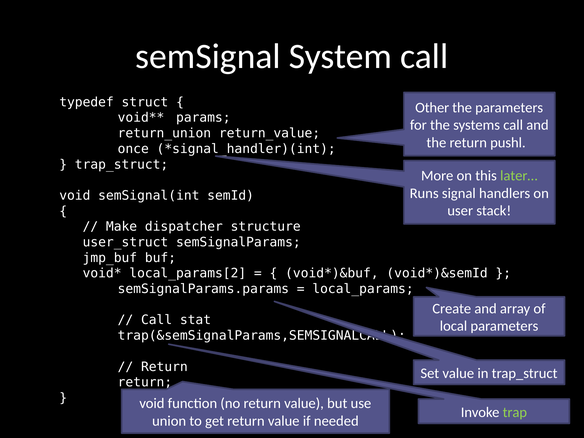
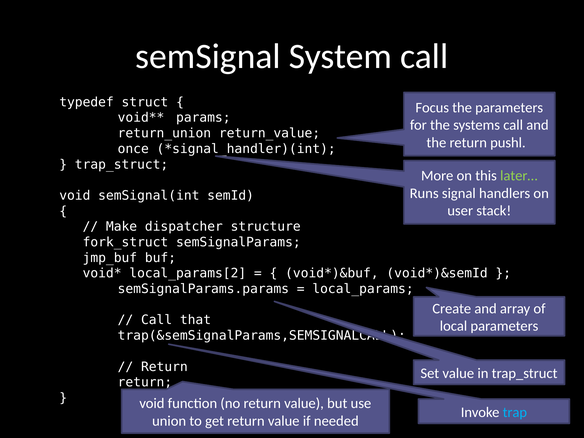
Other: Other -> Focus (432, 108)
user_struct: user_struct -> fork_struct (125, 242)
stat: stat -> that (196, 320)
trap colour: light green -> light blue (515, 412)
